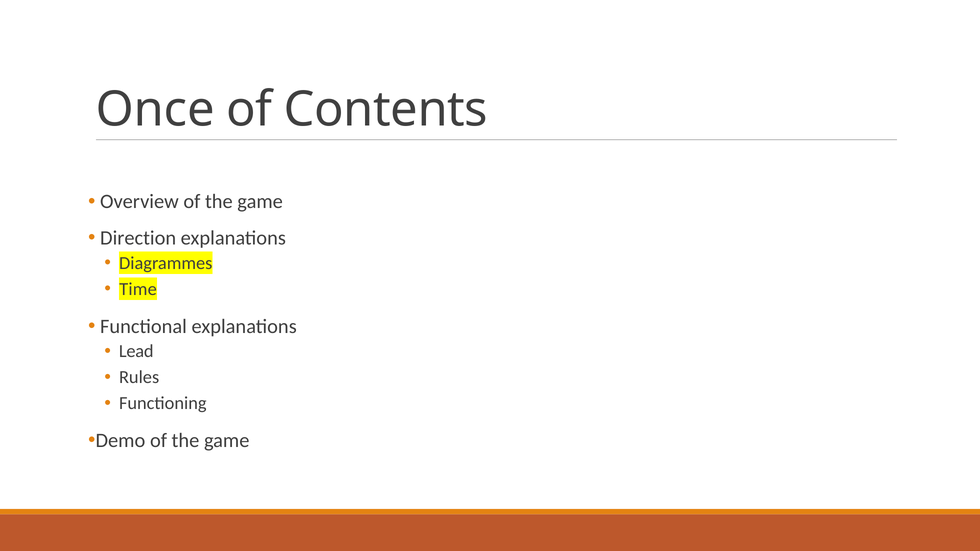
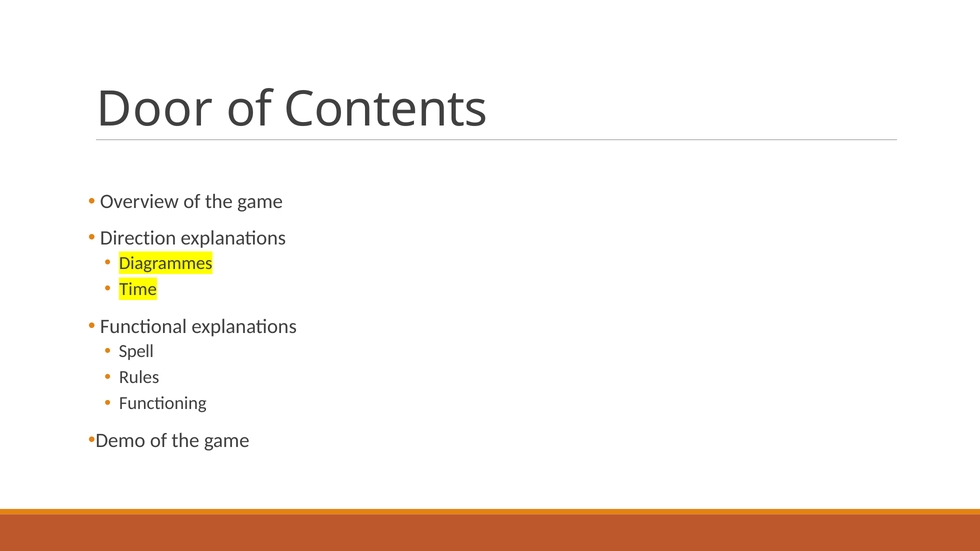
Once: Once -> Door (155, 110)
Lead: Lead -> Spell (136, 351)
